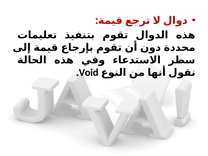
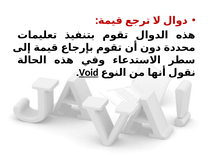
Void underline: none -> present (89, 72)
